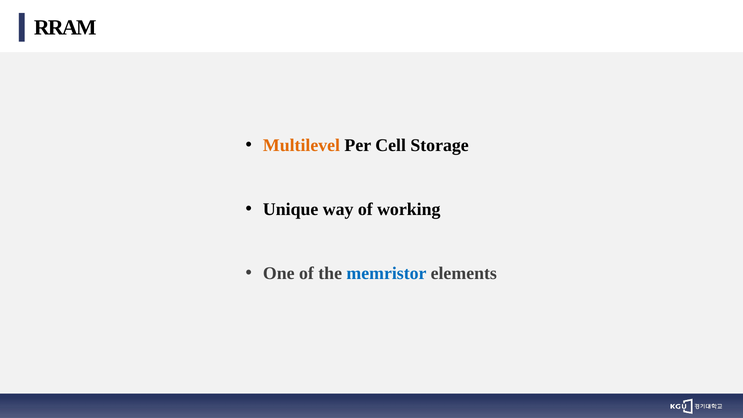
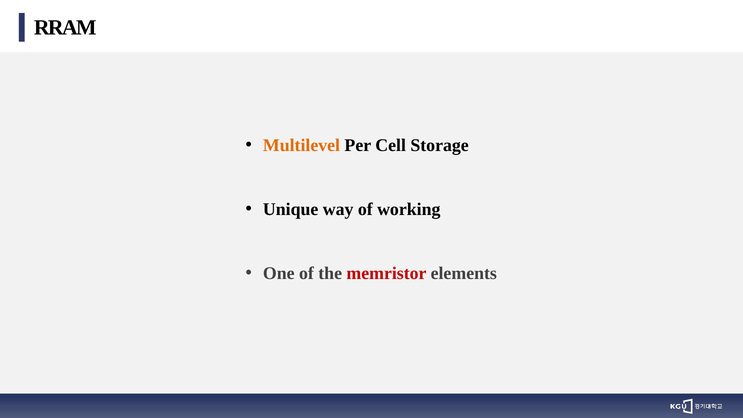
memristor colour: blue -> red (386, 273)
